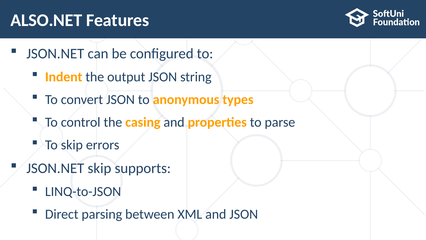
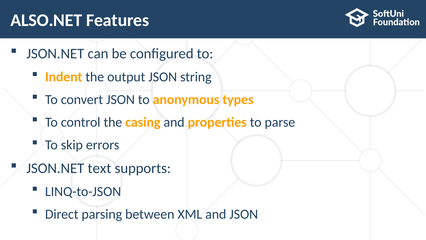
JSON.NET skip: skip -> text (99, 168)
